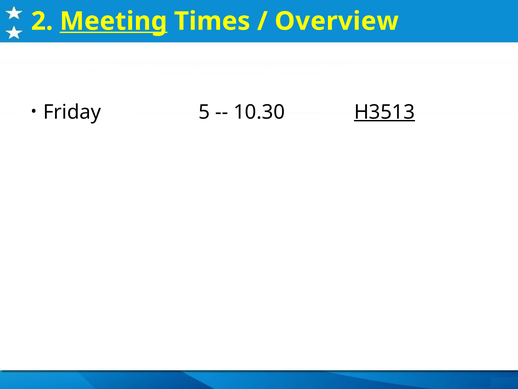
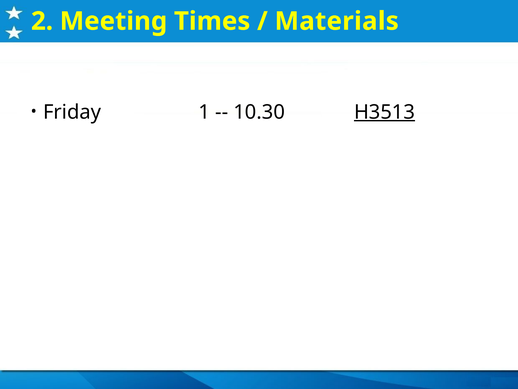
Meeting underline: present -> none (114, 21)
Overview: Overview -> Materials (337, 21)
5: 5 -> 1 (204, 112)
